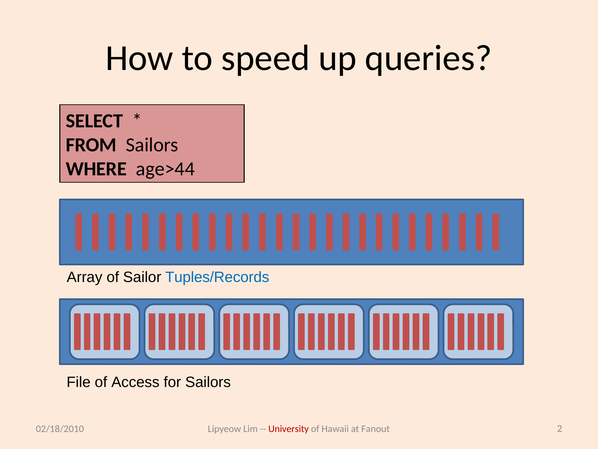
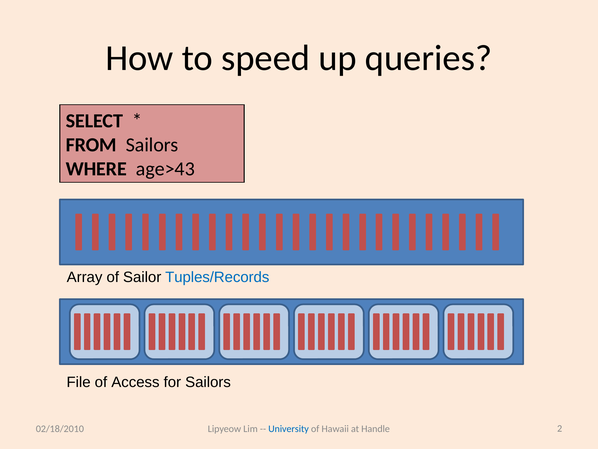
age>44: age>44 -> age>43 (165, 169)
University colour: red -> blue (289, 428)
Fanout: Fanout -> Handle (376, 428)
